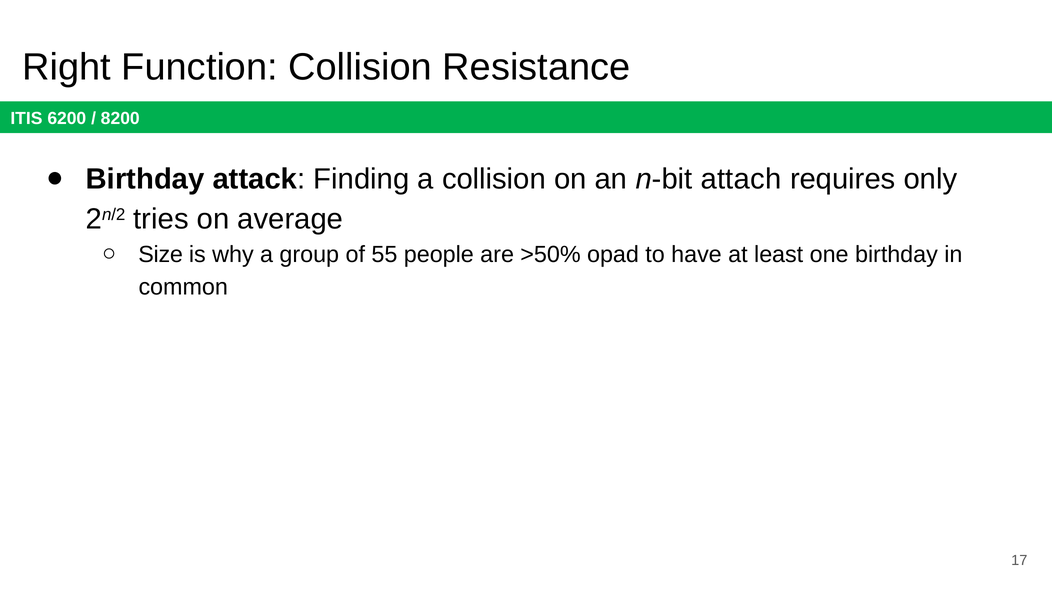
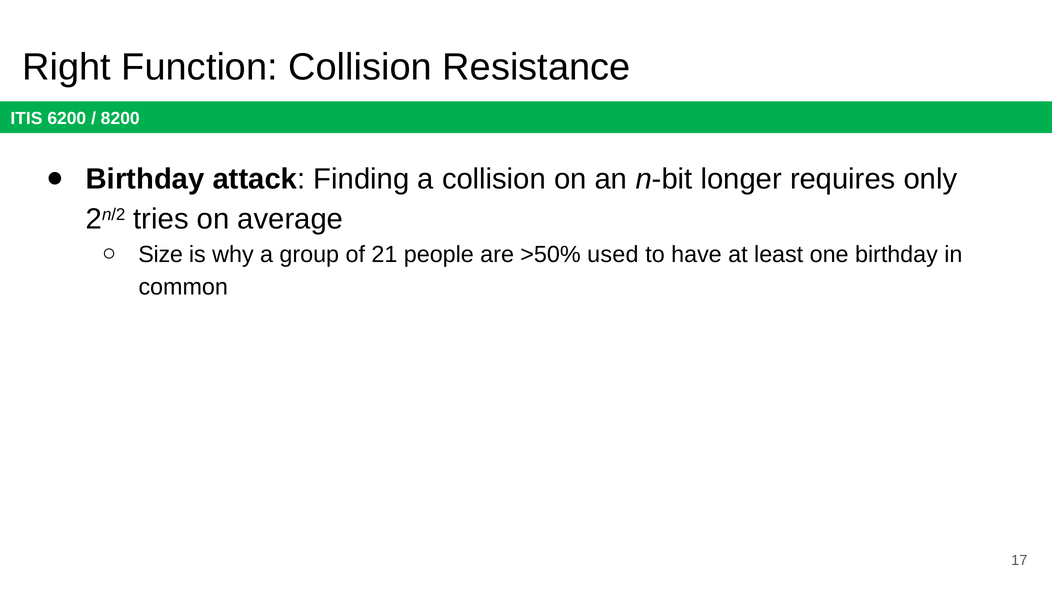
attach: attach -> longer (741, 179)
55: 55 -> 21 (384, 255)
opad: opad -> used (613, 255)
